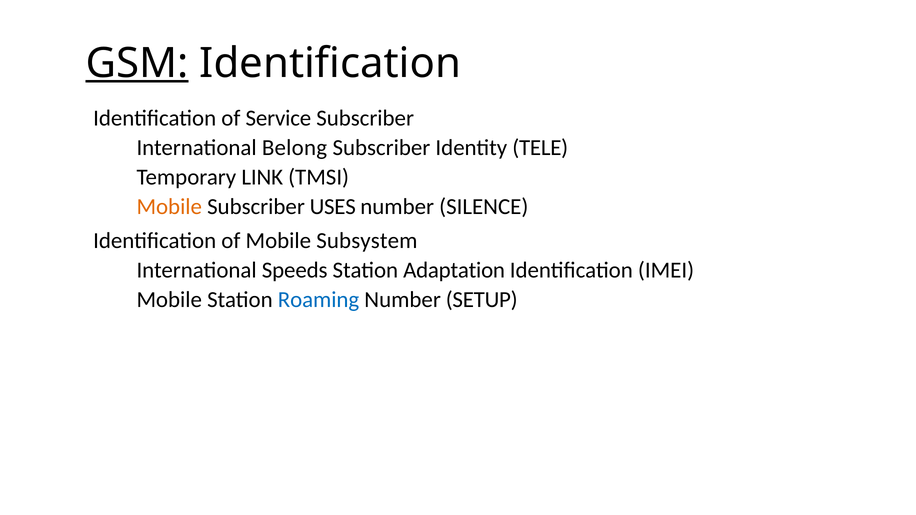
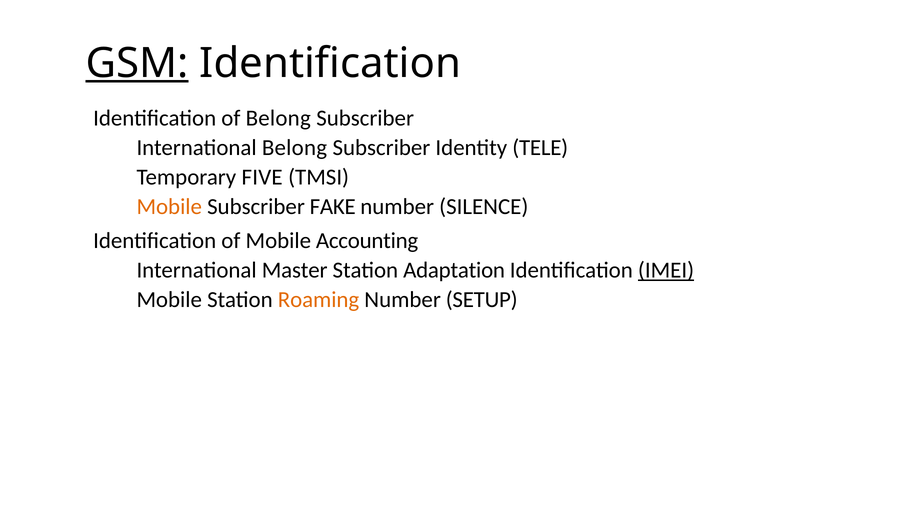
of Service: Service -> Belong (278, 118)
LINK: LINK -> FIVE (262, 177)
USES: USES -> FAKE (333, 207)
Subsystem: Subsystem -> Accounting (367, 241)
Speeds: Speeds -> Master (295, 270)
IMEI underline: none -> present (666, 270)
Roaming colour: blue -> orange (319, 300)
